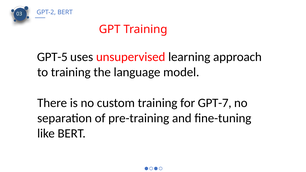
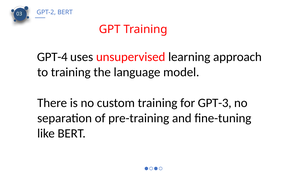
GPT-5: GPT-5 -> GPT-4 (52, 57)
GPT-7: GPT-7 -> GPT-3 (215, 103)
